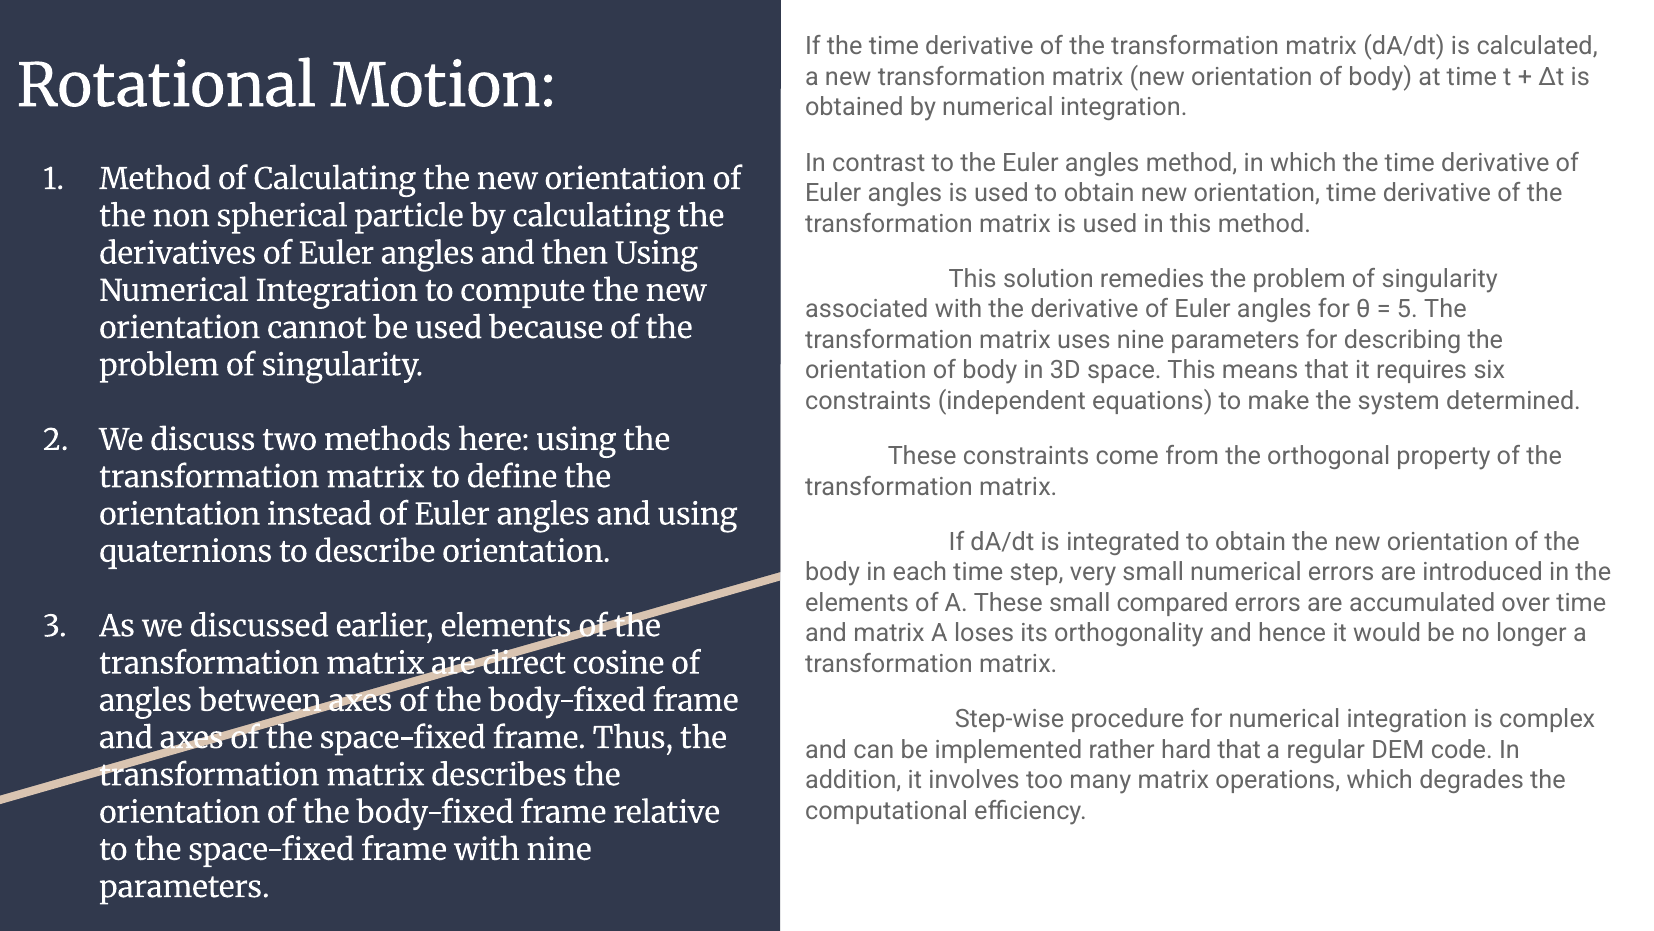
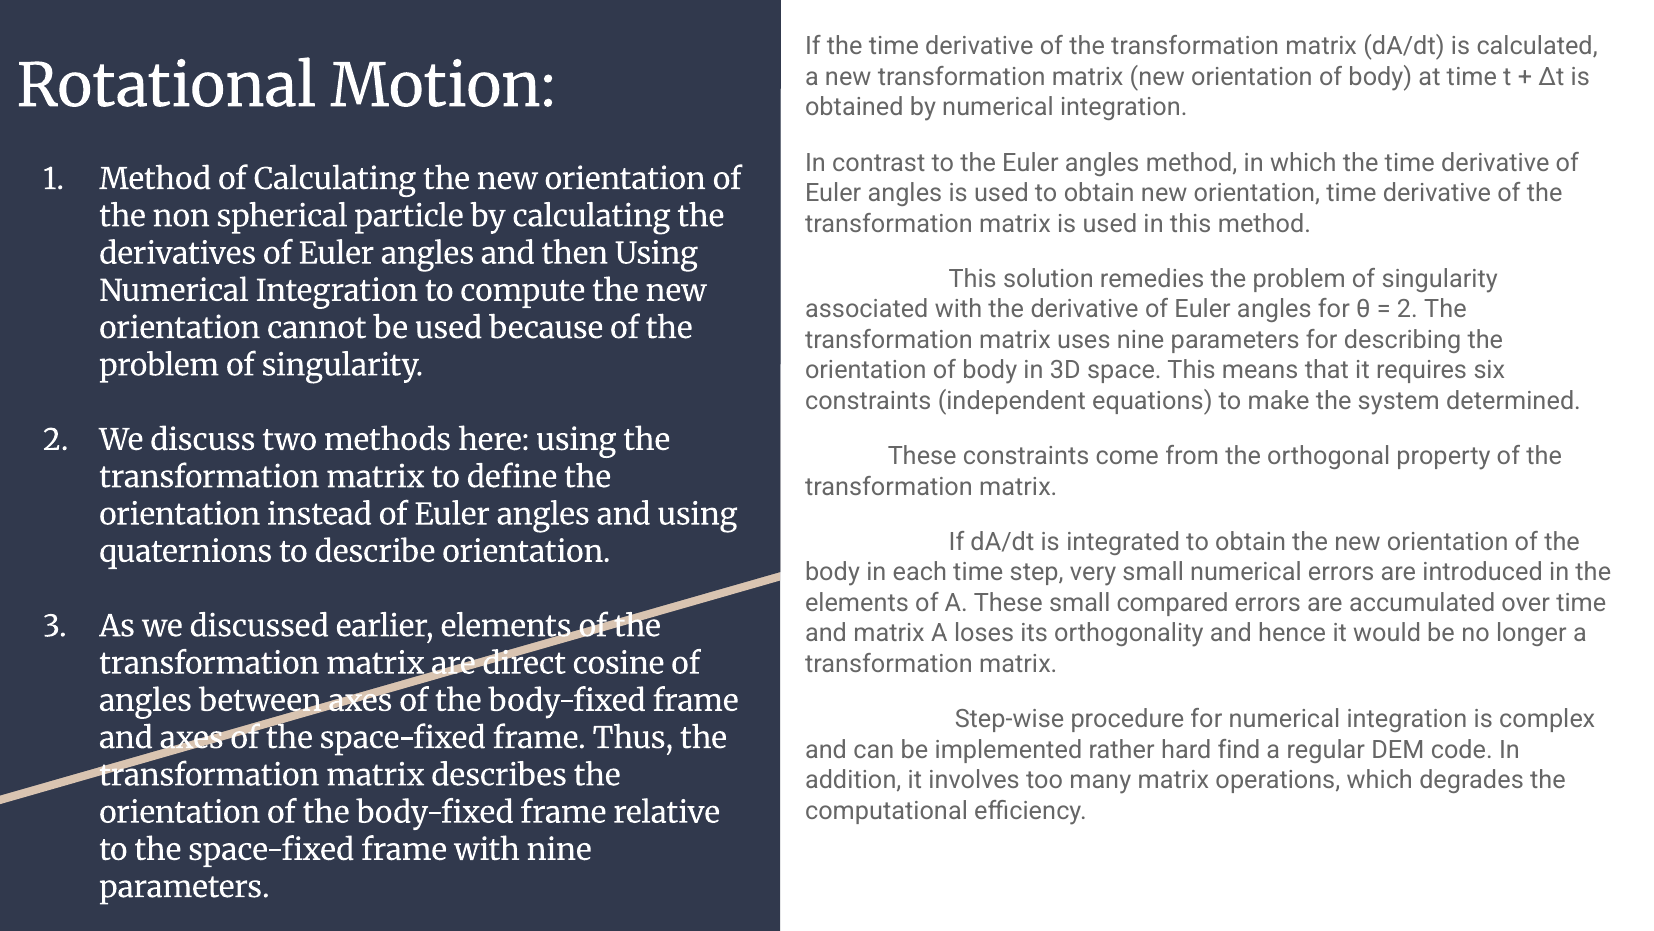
5: 5 -> 2 (1407, 309)
hard that: that -> find (1239, 749)
